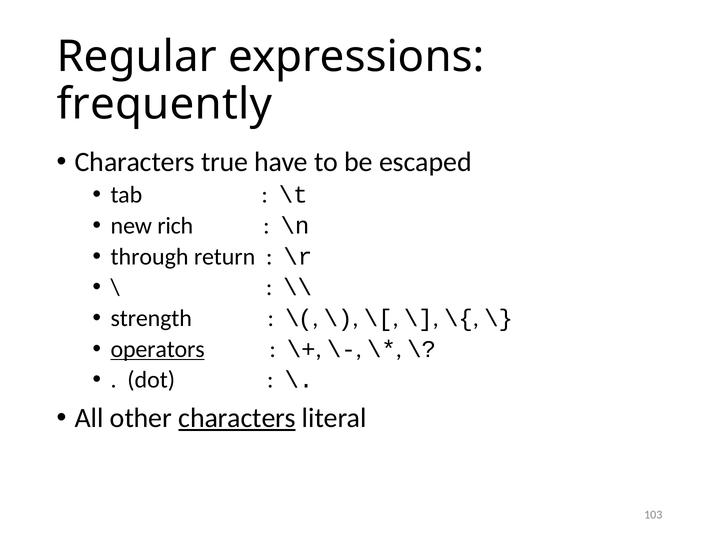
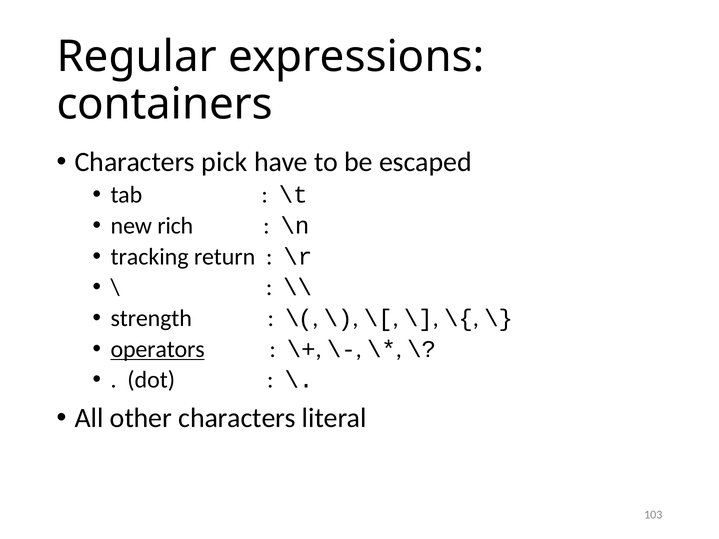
frequently: frequently -> containers (165, 104)
true: true -> pick (224, 162)
through: through -> tracking (150, 257)
characters underline: present -> none (237, 418)
